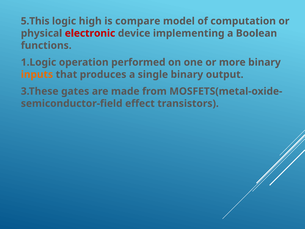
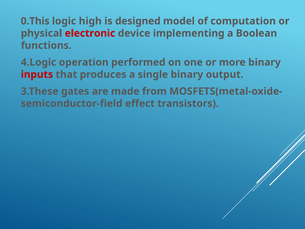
5.This: 5.This -> 0.This (35, 21)
compare: compare -> designed (138, 21)
1.Logic: 1.Logic -> 4.Logic (39, 62)
inputs colour: orange -> red (37, 74)
